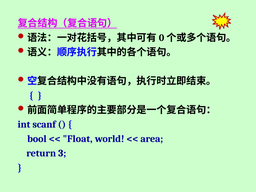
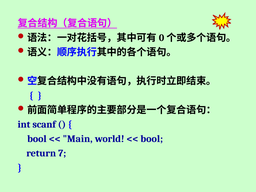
Float: Float -> Main (78, 139)
area: area -> bool (152, 139)
3: 3 -> 7 (62, 153)
